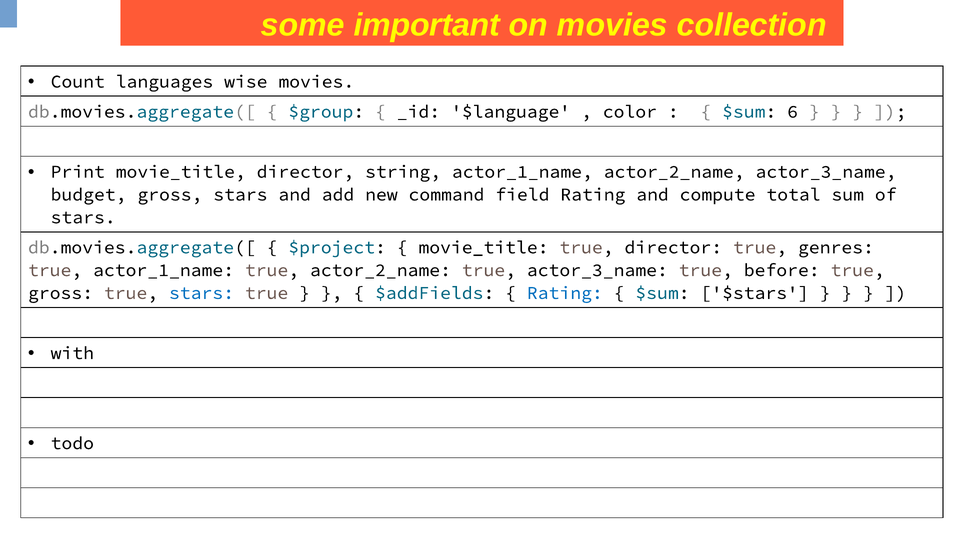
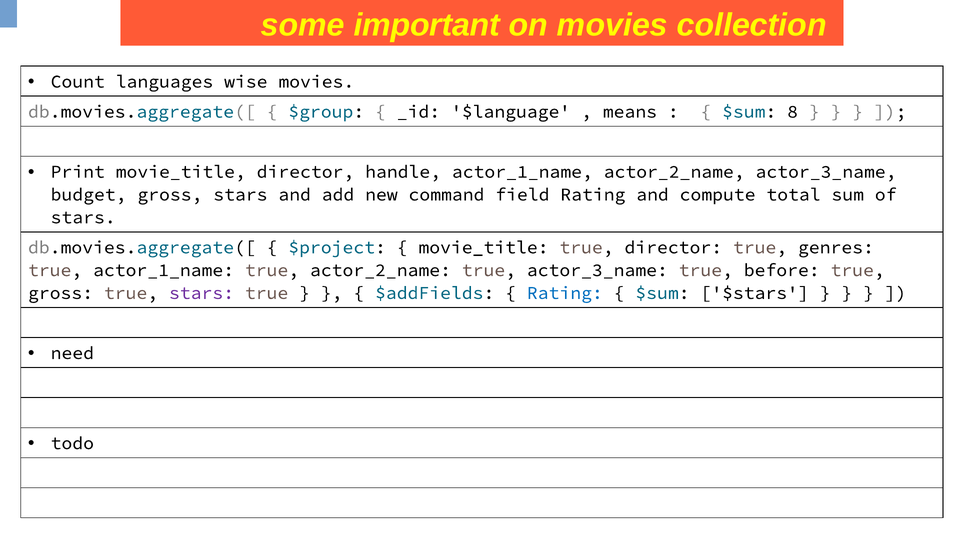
color: color -> means (630, 112)
6: 6 -> 8 (793, 112)
string: string -> handle (403, 172)
stars colour: blue -> purple (202, 293)
with: with -> need (72, 353)
